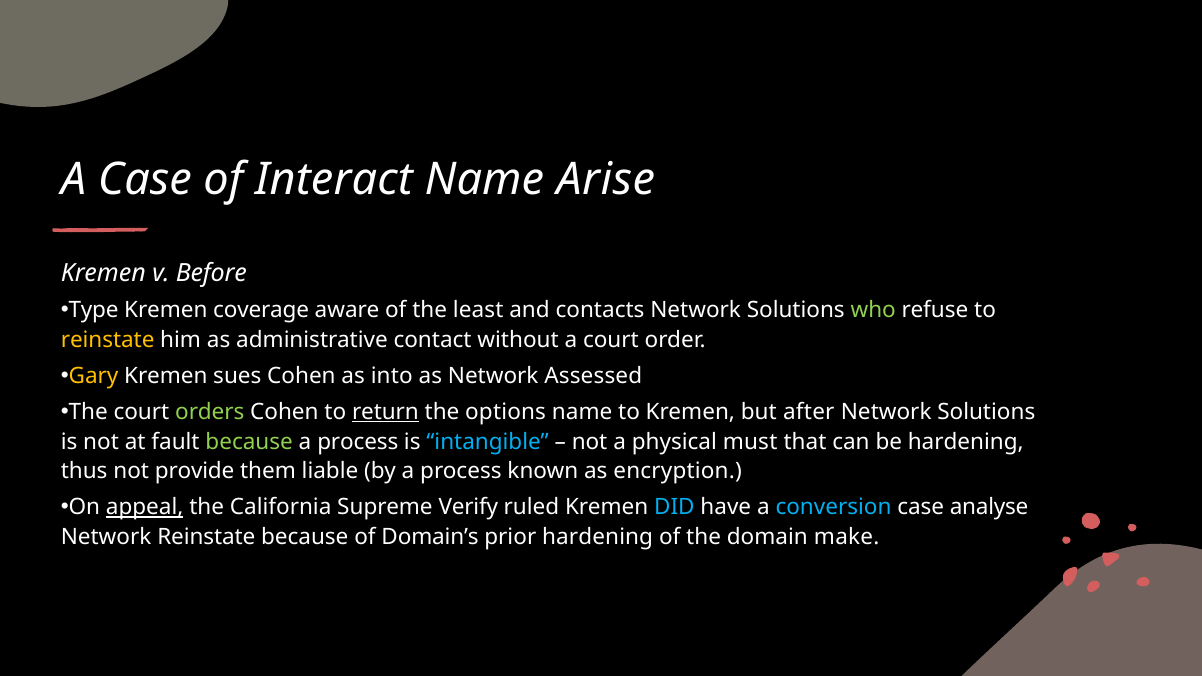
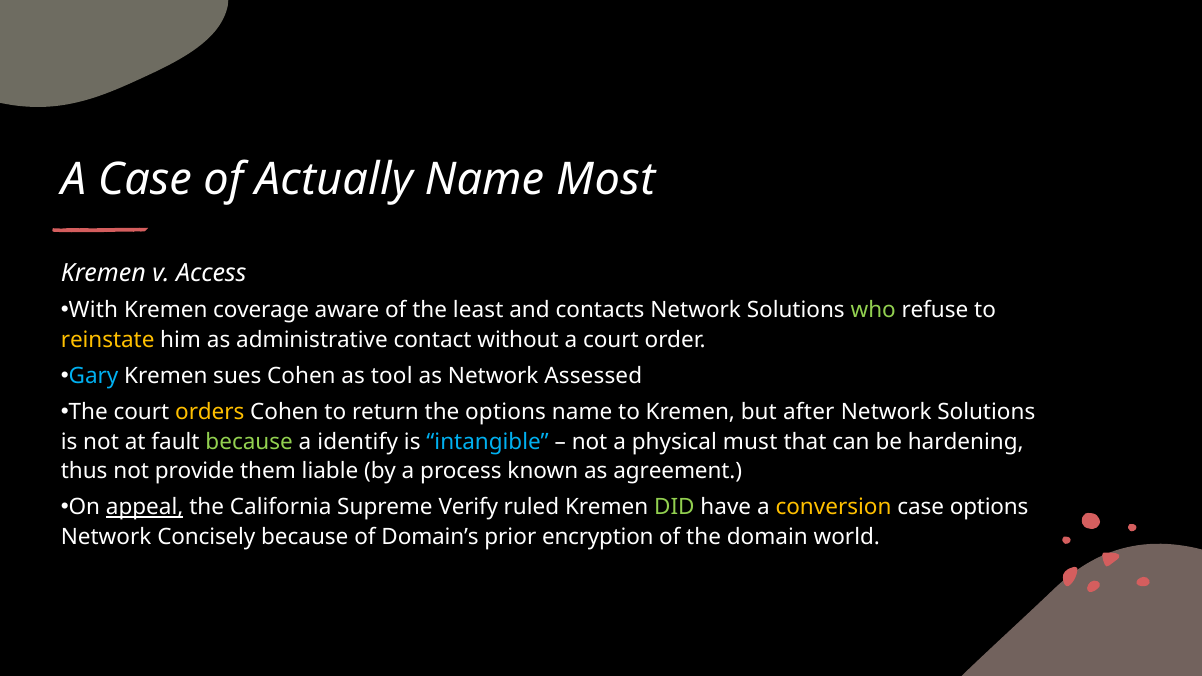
Interact: Interact -> Actually (334, 180)
Arise: Arise -> Most (606, 180)
Before: Before -> Access (211, 273)
Type: Type -> With (93, 310)
Gary colour: yellow -> light blue (94, 376)
into: into -> tool (392, 376)
orders colour: light green -> yellow (210, 412)
return underline: present -> none (385, 412)
process: process -> identify (358, 442)
encryption: encryption -> agreement (678, 471)
DID colour: light blue -> light green (674, 507)
conversion colour: light blue -> yellow (834, 507)
case analyse: analyse -> options (989, 507)
Network Reinstate: Reinstate -> Concisely (206, 537)
prior hardening: hardening -> encryption (598, 537)
make: make -> world (847, 537)
